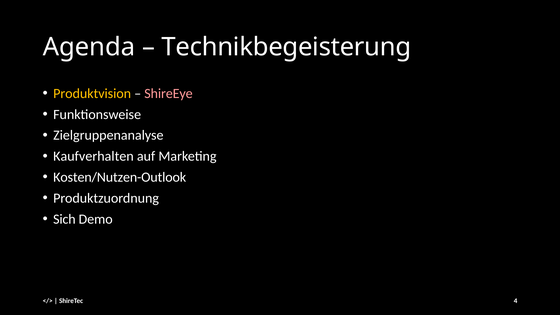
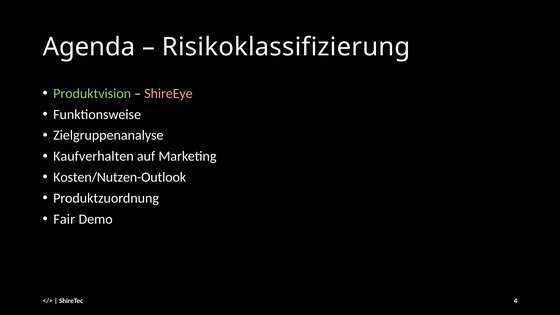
Technikbegeisterung: Technikbegeisterung -> Risikoklassifizierung (286, 47)
Produktvision colour: yellow -> light green (92, 93)
Sich: Sich -> Fair (64, 219)
